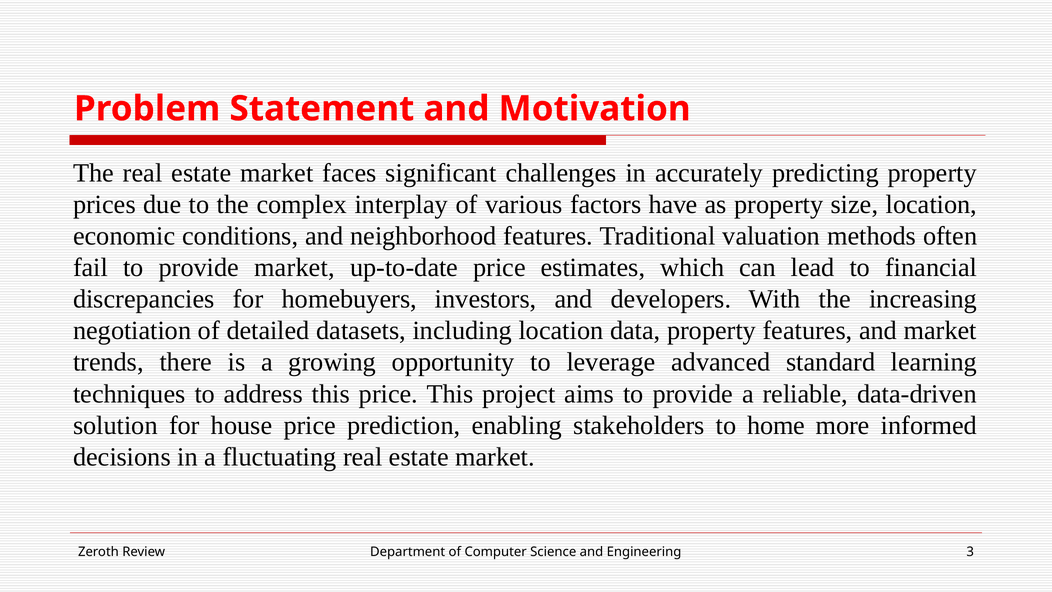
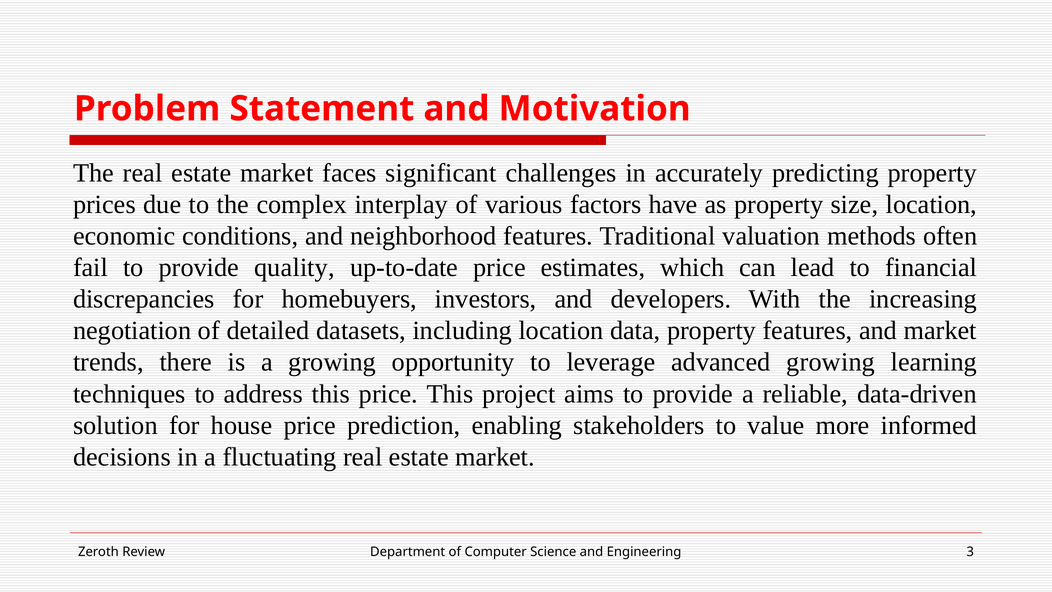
provide market: market -> quality (294, 267)
advanced standard: standard -> growing (831, 362)
home: home -> value (776, 425)
